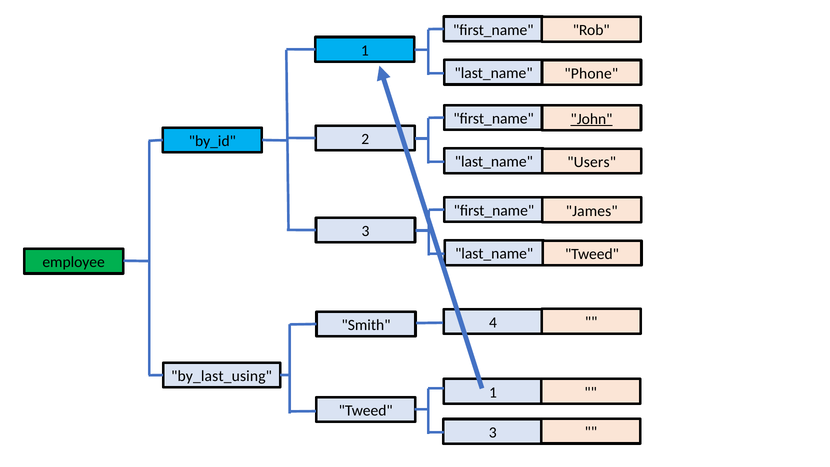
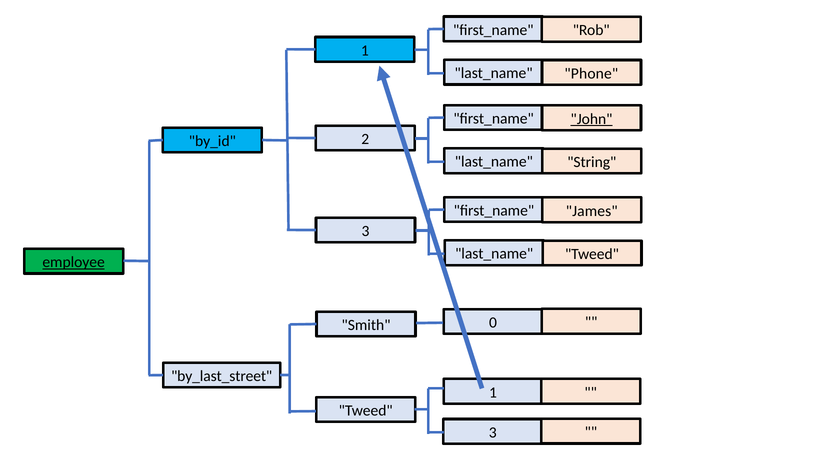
Users: Users -> String (592, 162)
employee underline: none -> present (74, 262)
4: 4 -> 0 (493, 322)
by_last_using: by_last_using -> by_last_street (222, 376)
